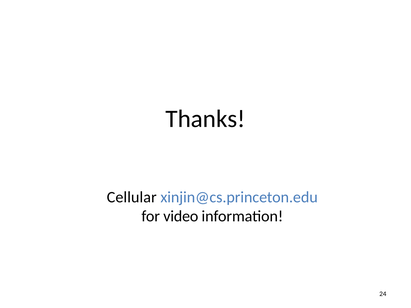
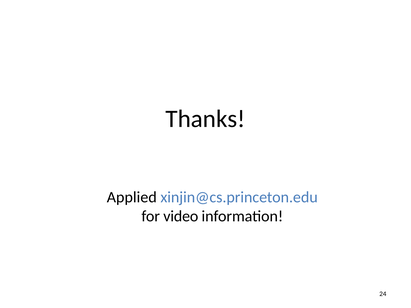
Cellular: Cellular -> Applied (132, 197)
